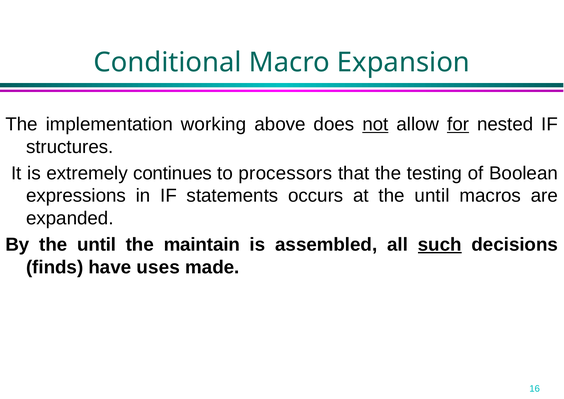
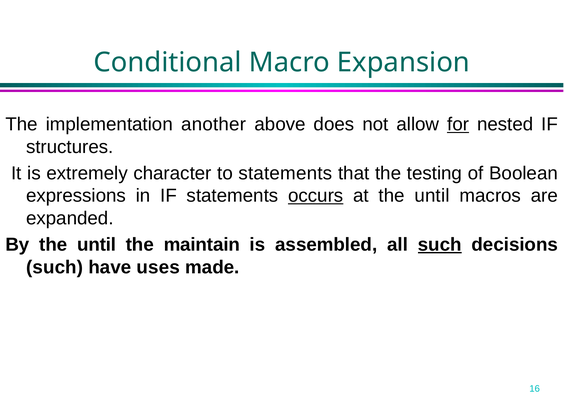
working: working -> another (214, 124)
not underline: present -> none (375, 124)
continues: continues -> character (172, 173)
to processors: processors -> statements (285, 173)
occurs underline: none -> present (316, 196)
finds: finds -> such (55, 267)
